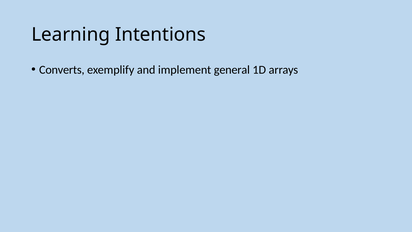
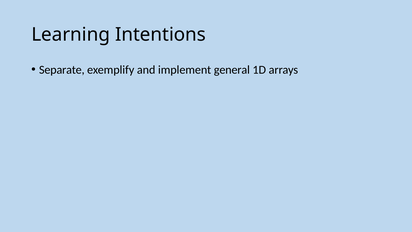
Converts: Converts -> Separate (62, 70)
